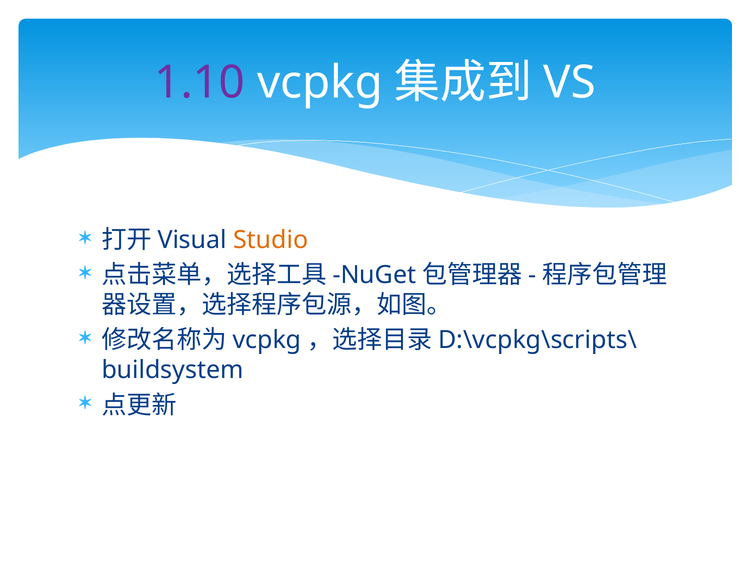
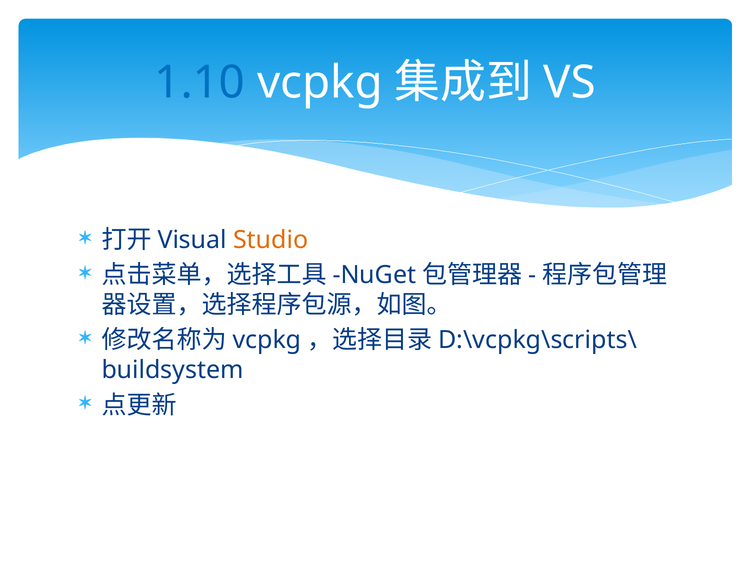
1.10 colour: purple -> blue (200, 82)
